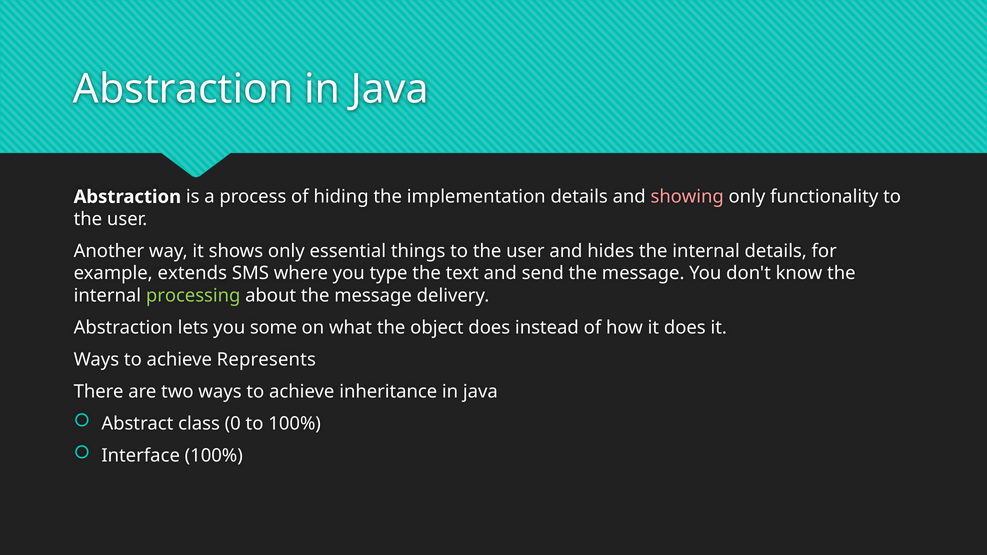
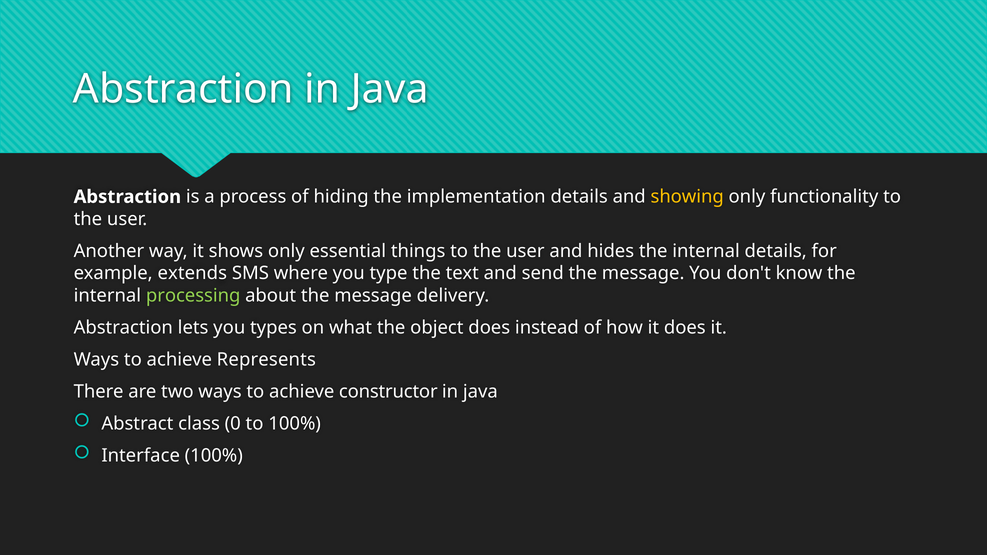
showing colour: pink -> yellow (687, 197)
some: some -> types (273, 328)
inheritance: inheritance -> constructor (388, 392)
